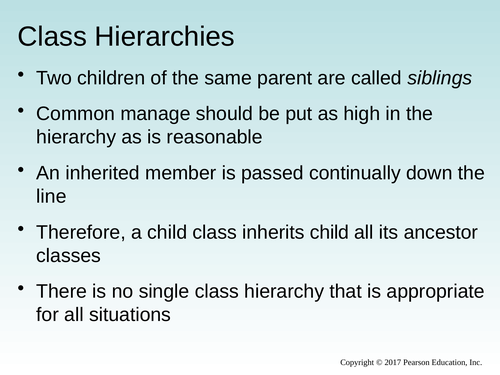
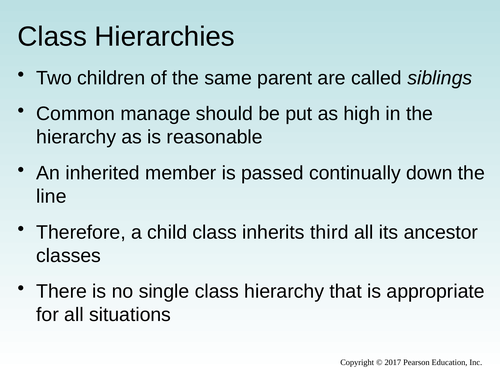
inherits child: child -> third (329, 232)
